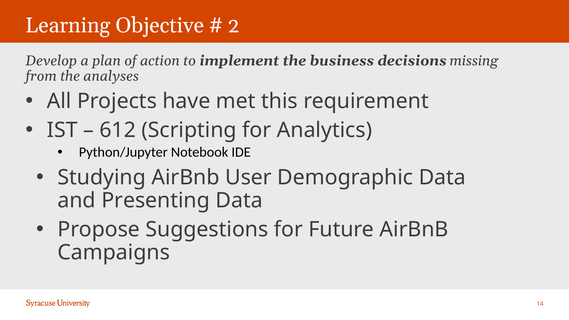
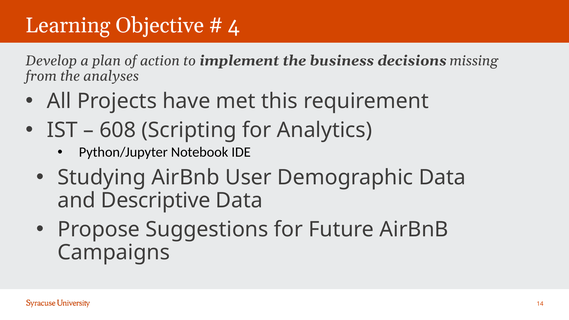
2: 2 -> 4 (234, 25)
612: 612 -> 608 (118, 130)
Presenting: Presenting -> Descriptive (156, 200)
